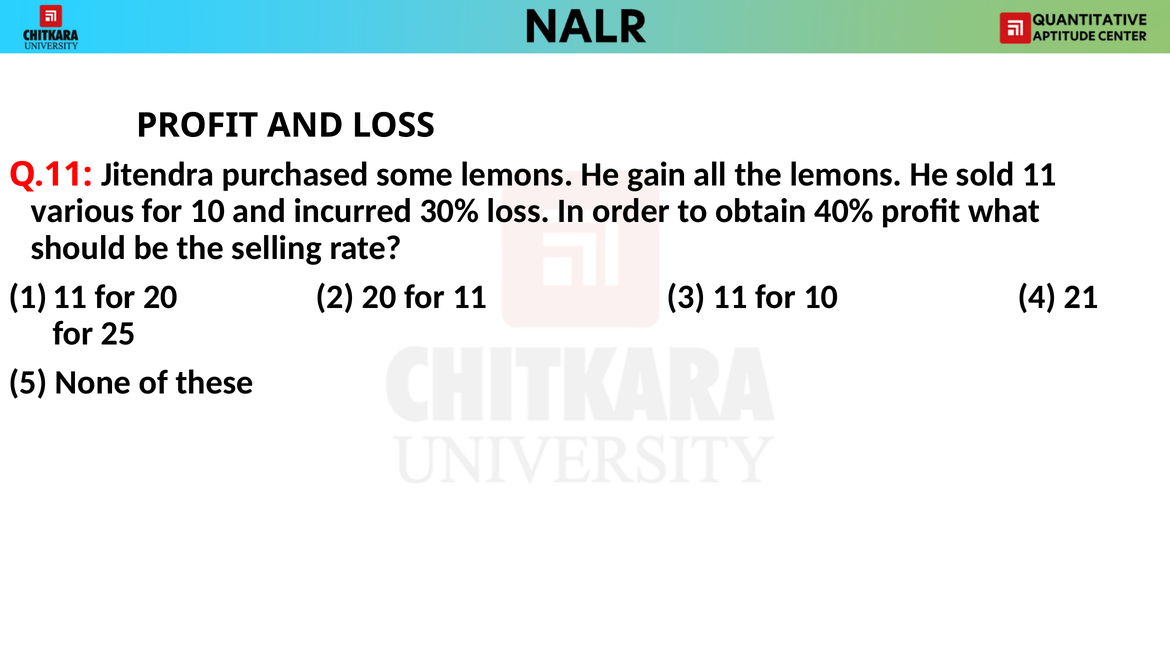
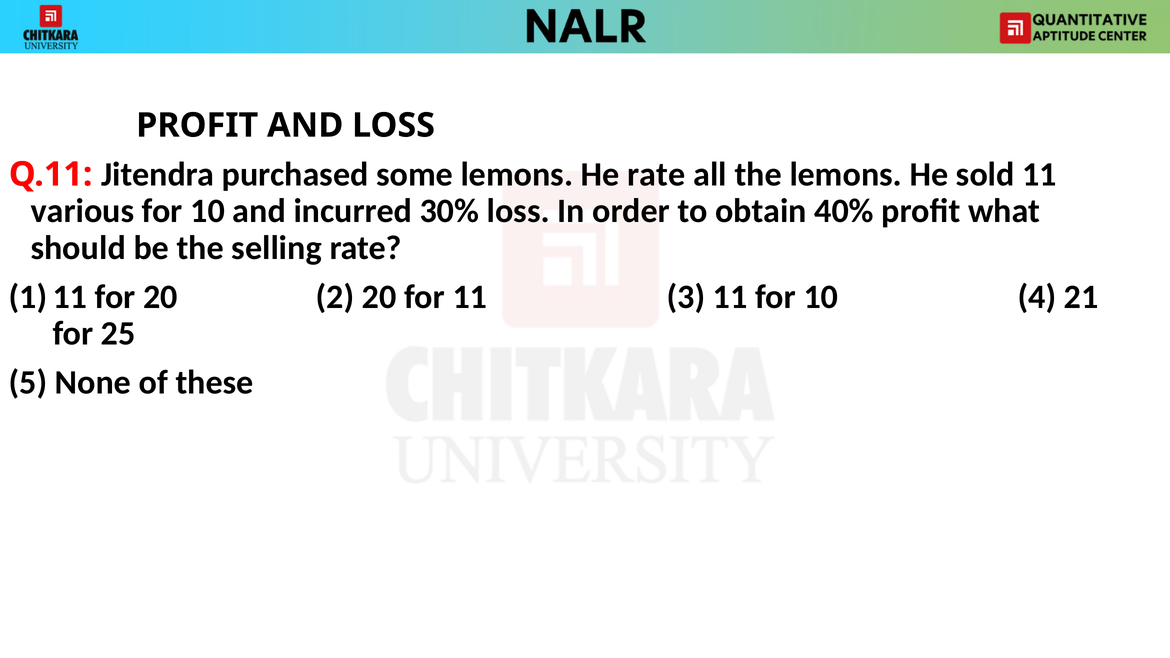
He gain: gain -> rate (656, 174)
